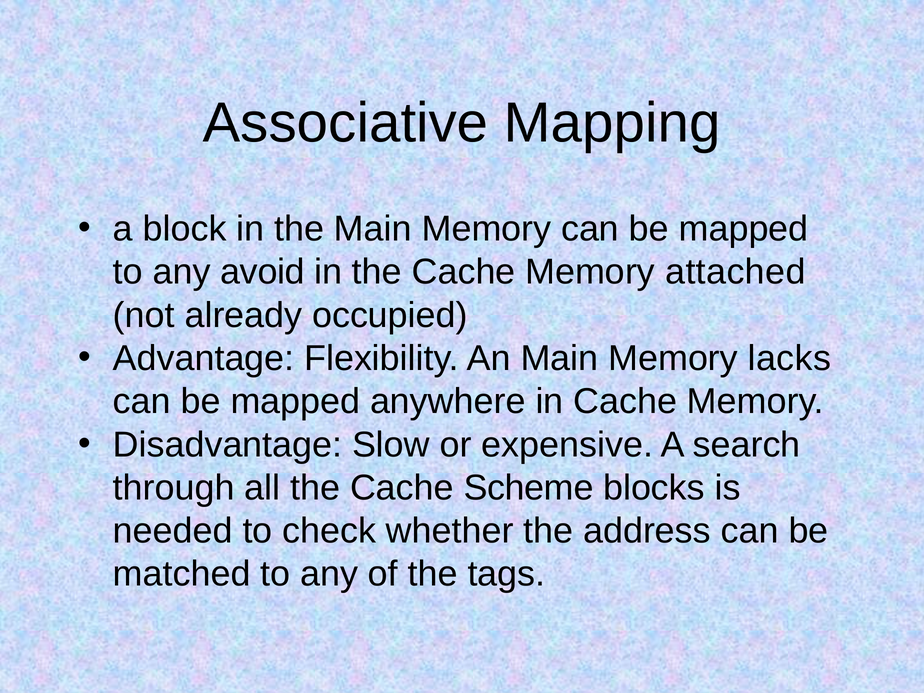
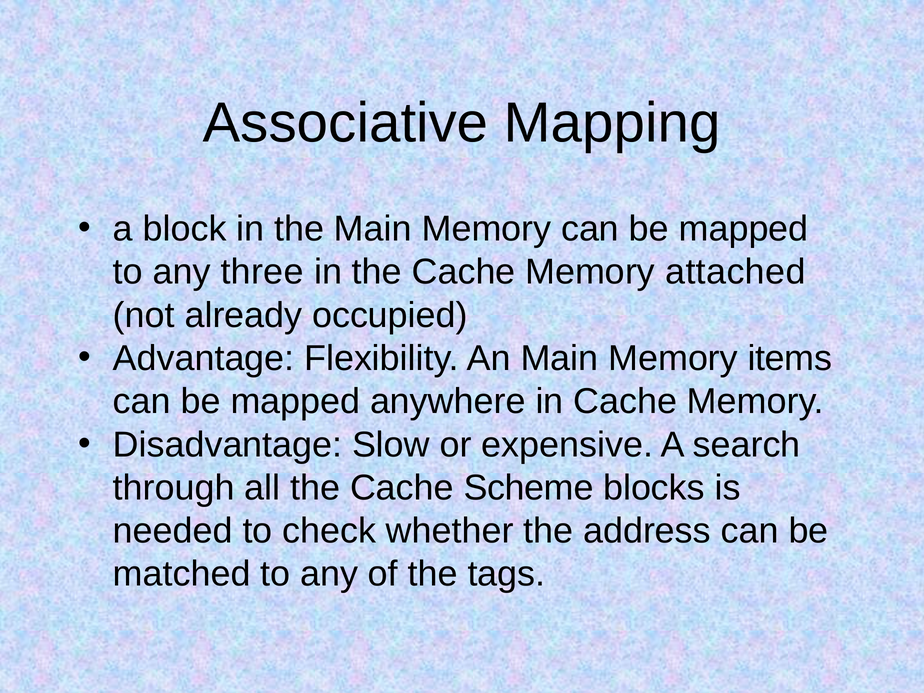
avoid: avoid -> three (262, 272)
lacks: lacks -> items (790, 358)
